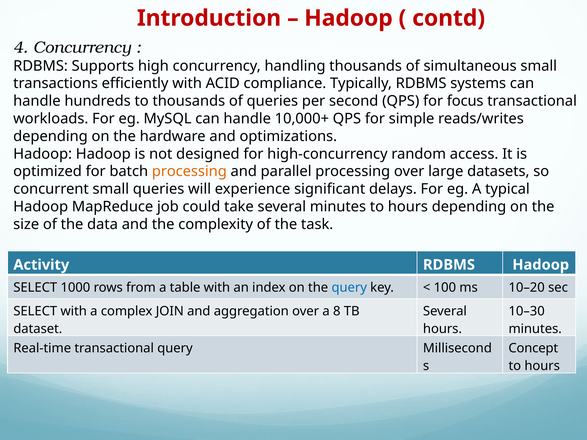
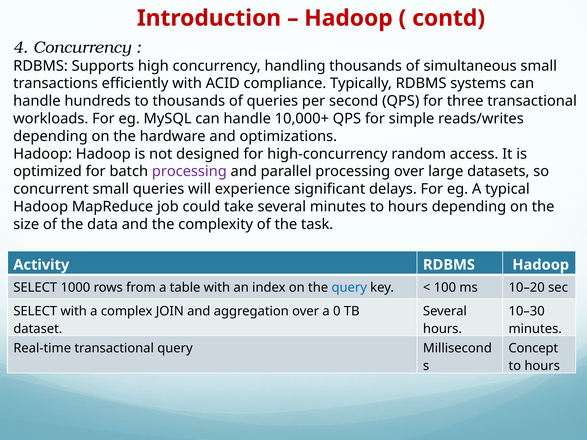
focus: focus -> three (465, 101)
processing colour: orange -> purple (189, 172)
8: 8 -> 0 (337, 311)
